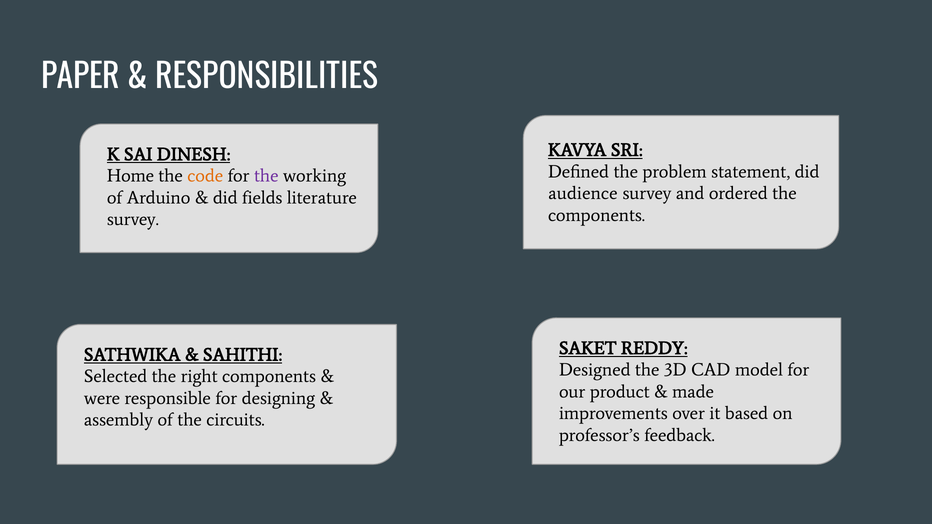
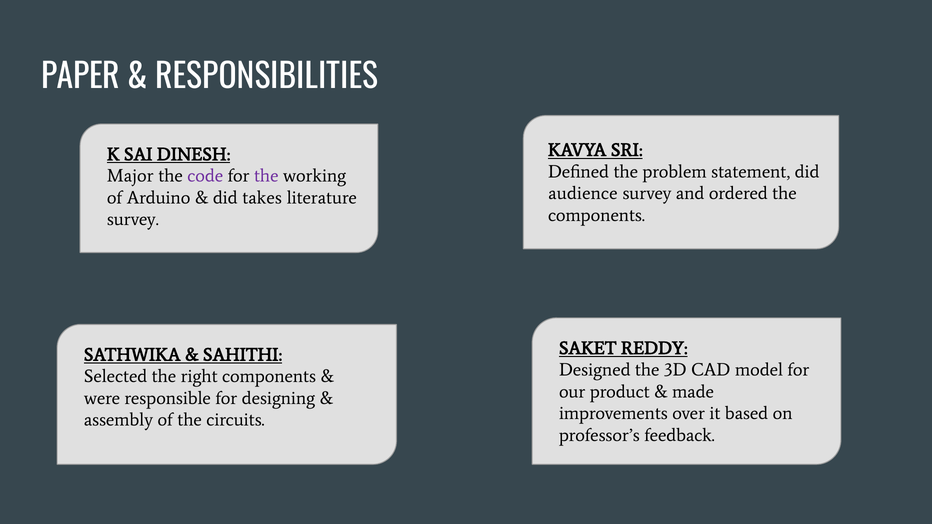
Home: Home -> Major (130, 176)
code colour: orange -> purple (205, 176)
fields: fields -> takes (262, 198)
